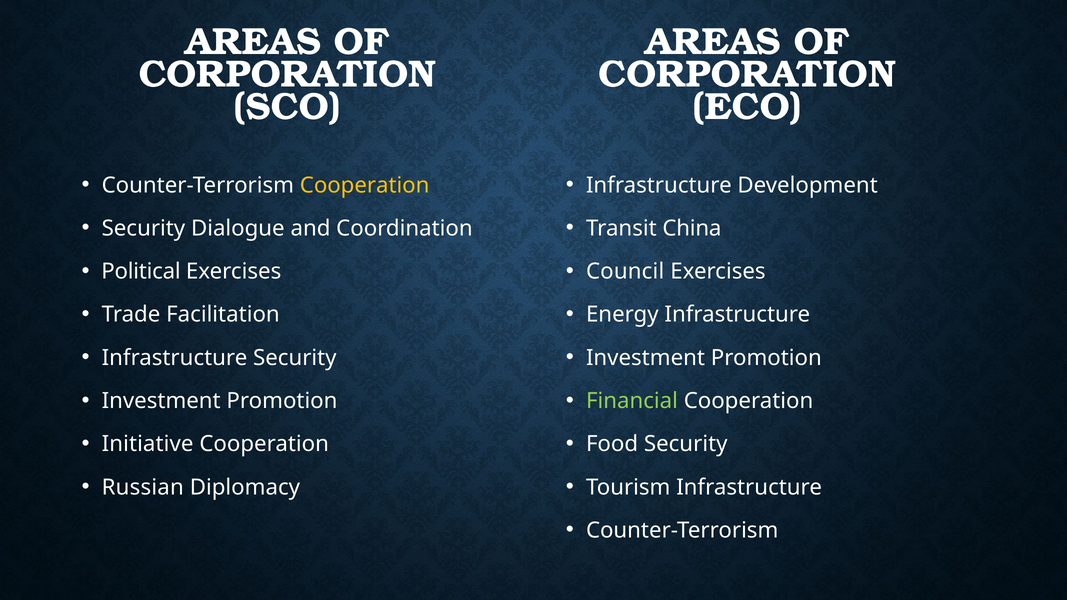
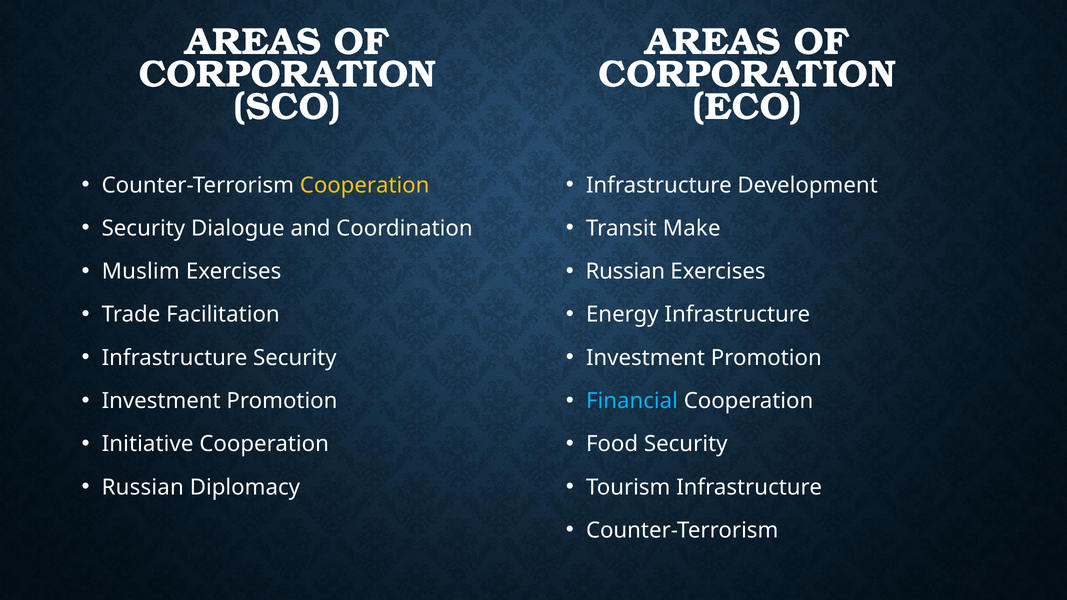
China: China -> Make (692, 228)
Political: Political -> Muslim (141, 272)
Council: Council -> Russian (625, 272)
Financial colour: light green -> light blue (632, 401)
